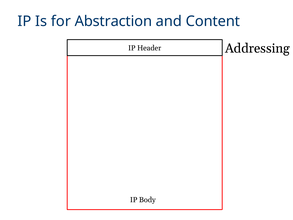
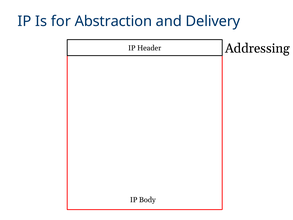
Content: Content -> Delivery (213, 21)
